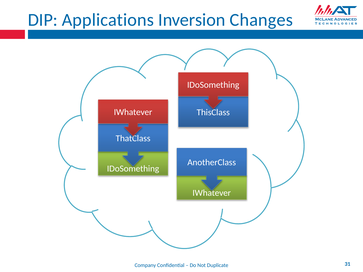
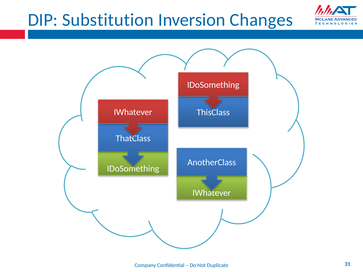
Applications: Applications -> Substitution (108, 20)
